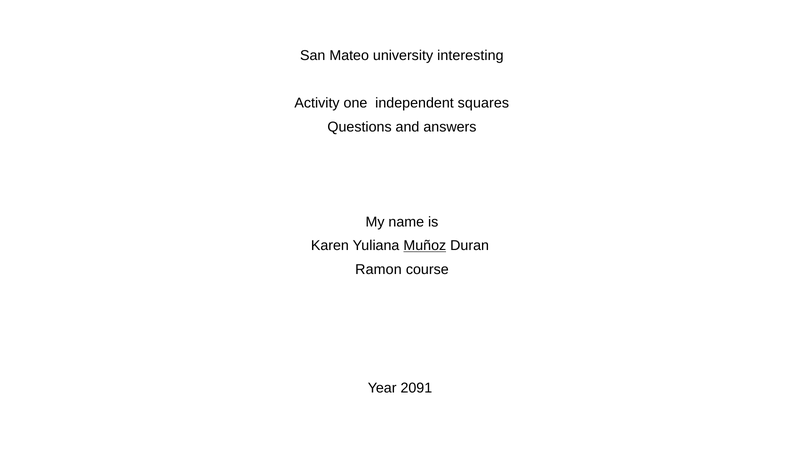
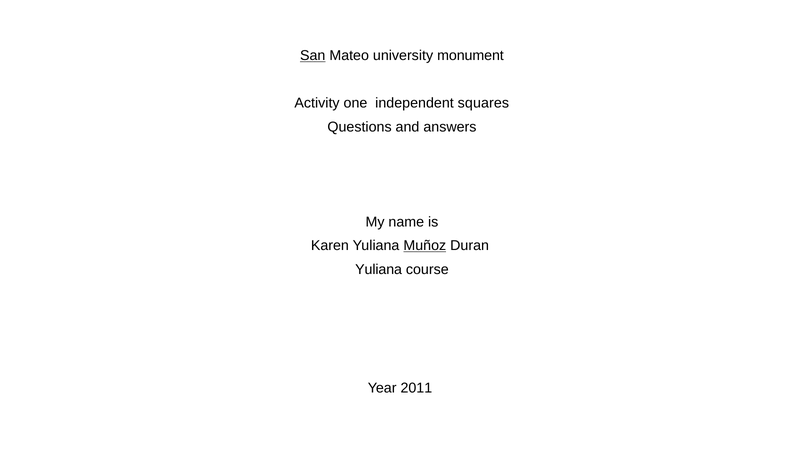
San underline: none -> present (313, 56)
interesting: interesting -> monument (470, 56)
Ramon: Ramon -> Yuliana (379, 269)
2091: 2091 -> 2011 (416, 388)
